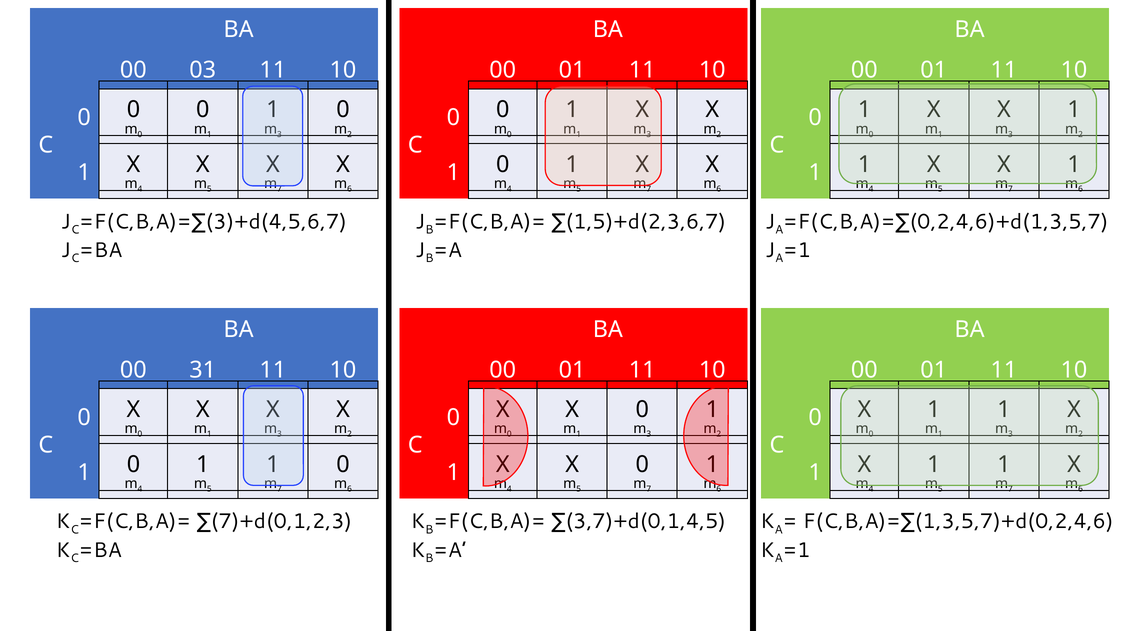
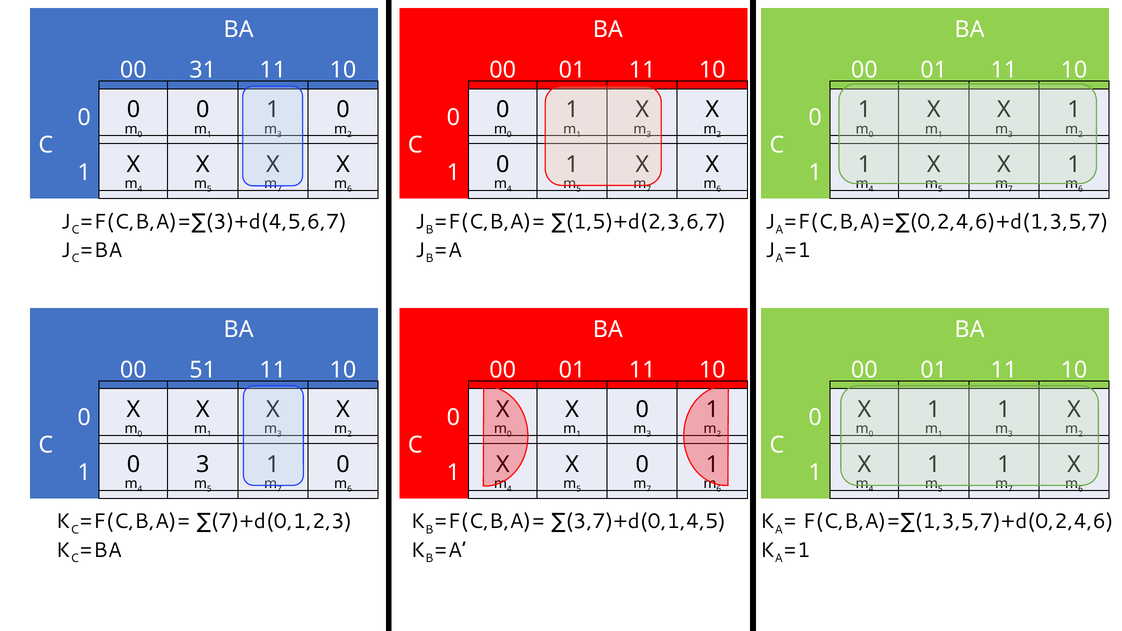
03: 03 -> 31 (203, 70)
31: 31 -> 51 (203, 370)
1: 1 -> 3 (203, 465)
